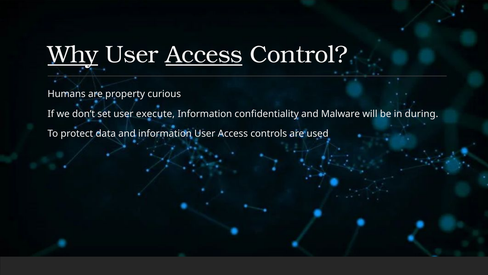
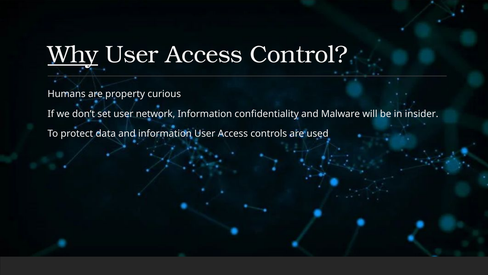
Access underline: present -> none (204, 55)
execute: execute -> network (156, 114)
during: during -> insider (422, 114)
